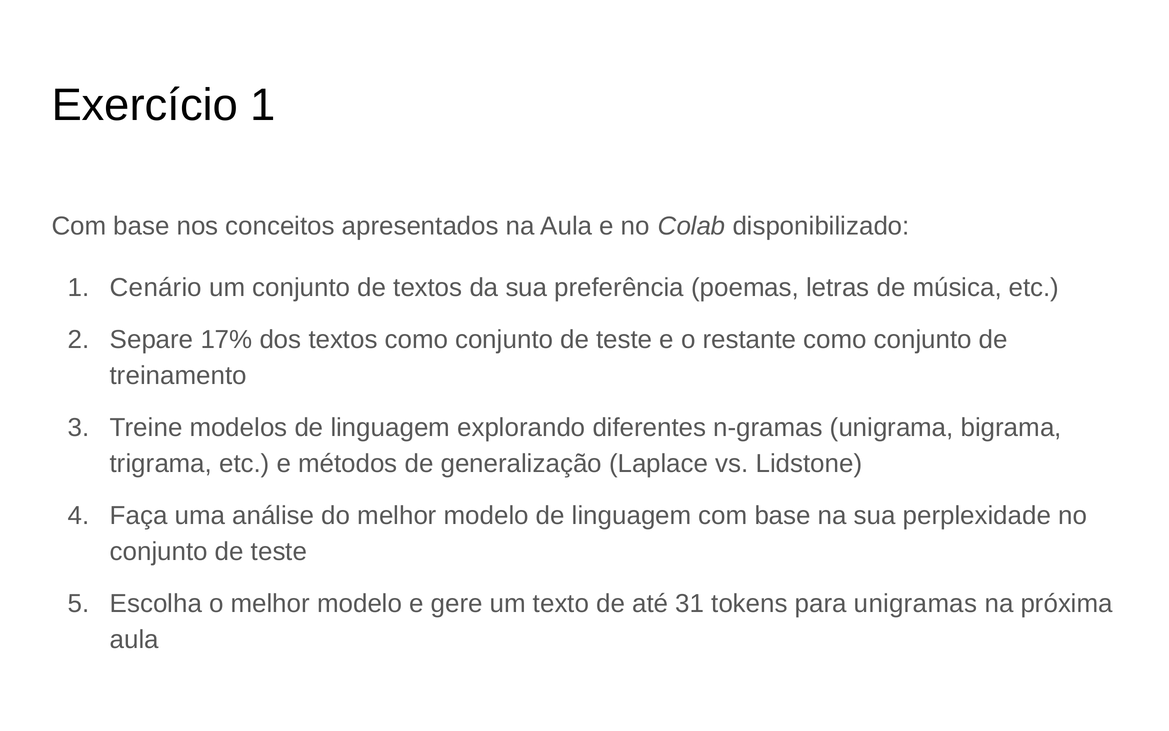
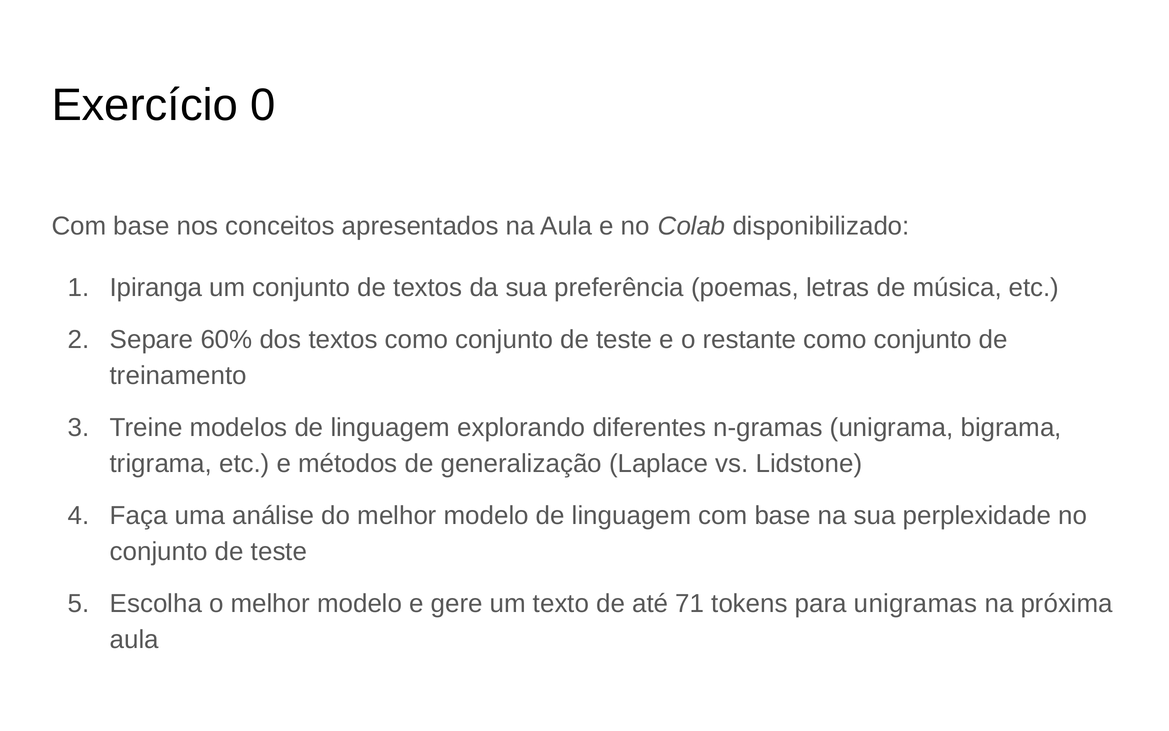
Exercício 1: 1 -> 0 (263, 105)
Cenário: Cenário -> Ipiranga (156, 288)
17%: 17% -> 60% (227, 340)
31: 31 -> 71 (690, 603)
